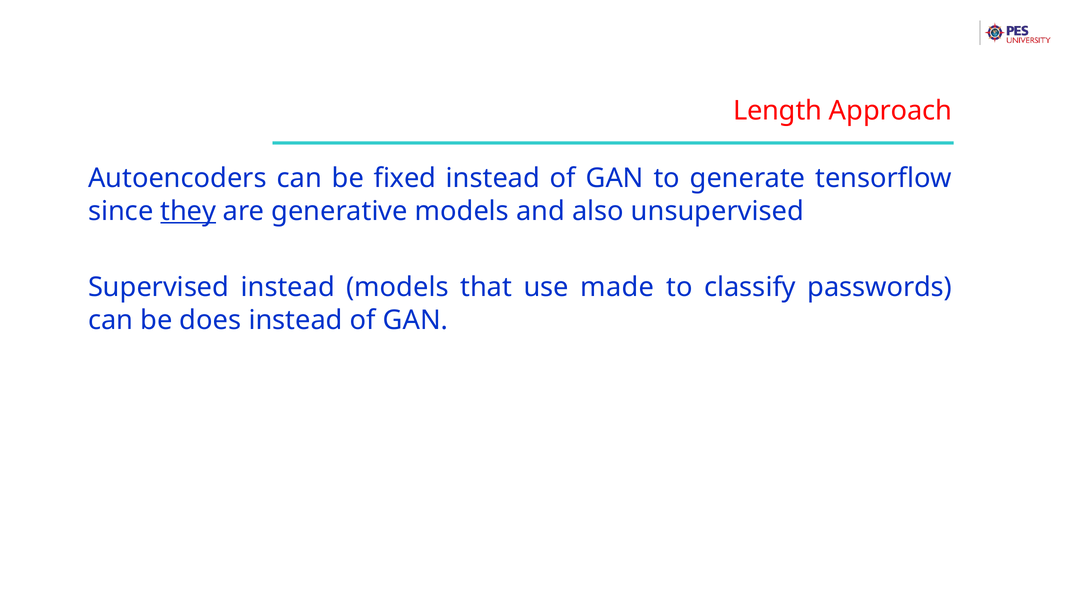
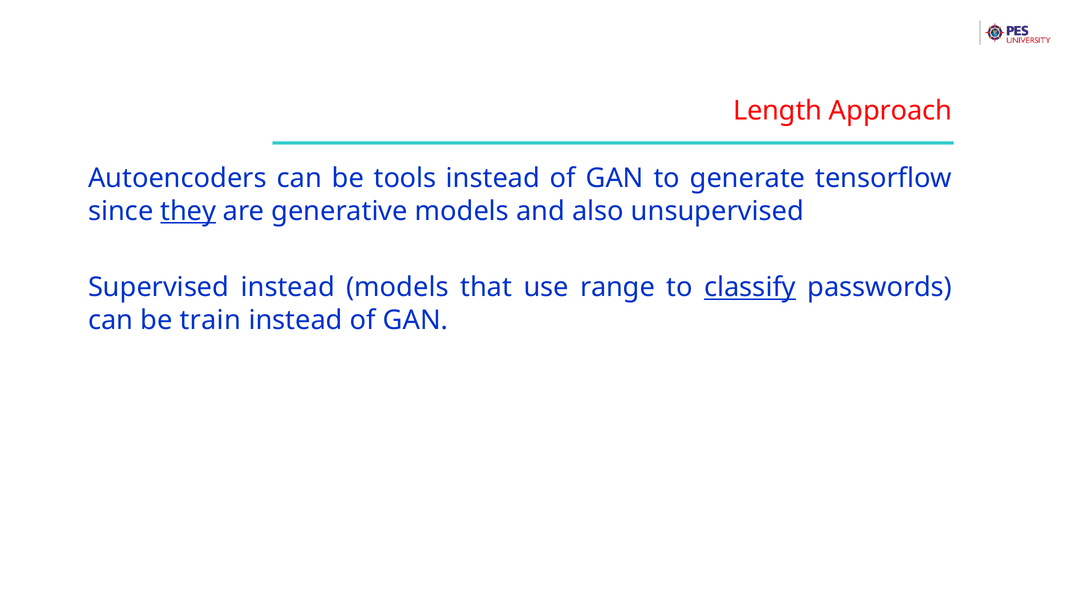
fixed: fixed -> tools (405, 179)
made: made -> range (618, 287)
classify underline: none -> present (750, 287)
does: does -> train (210, 320)
